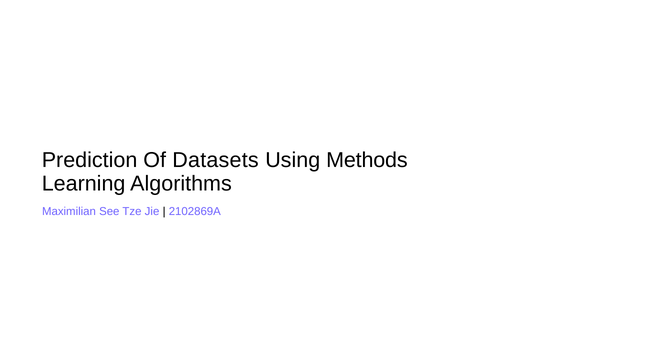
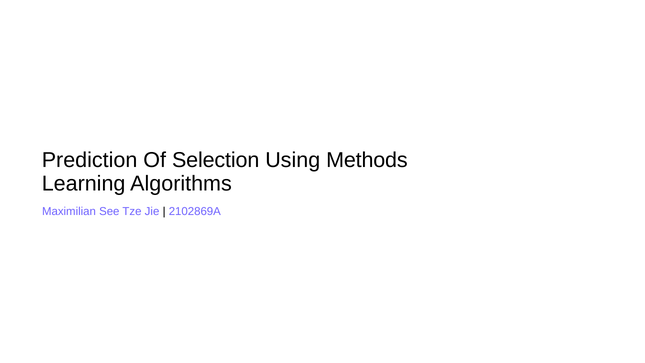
Datasets: Datasets -> Selection (216, 160)
